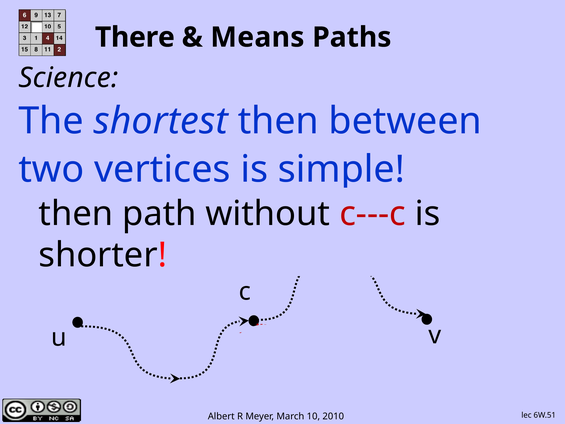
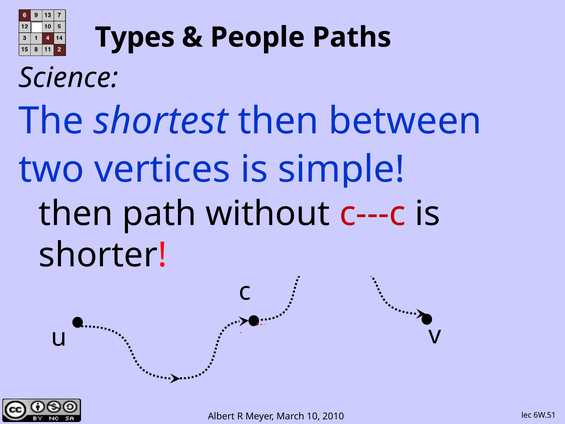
There: There -> Types (135, 37)
Means: Means -> People (258, 37)
